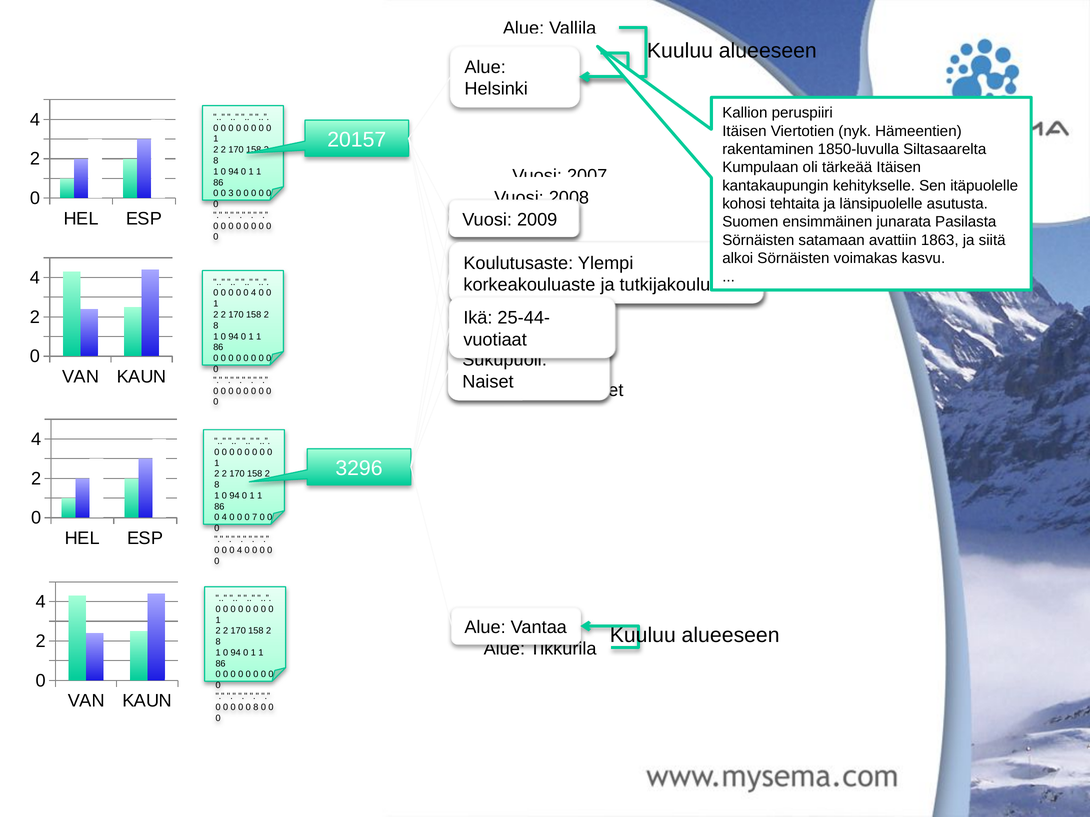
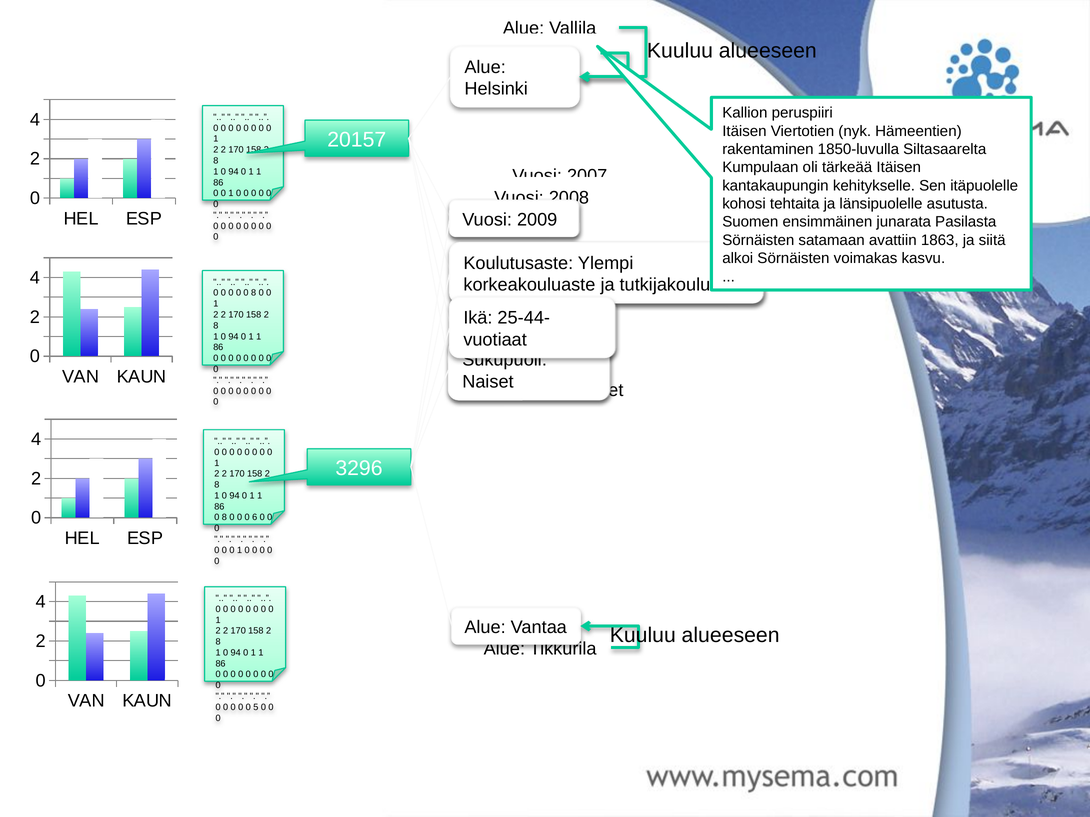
3: 3 -> 1 (231, 194)
4: 4 -> 8 (254, 293)
4: 4 -> 8 (224, 518)
7: 7 -> 6 (255, 518)
4: 4 -> 1 (240, 550)
0 8: 8 -> 5 (256, 708)
